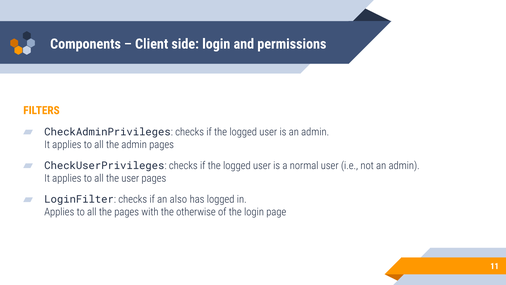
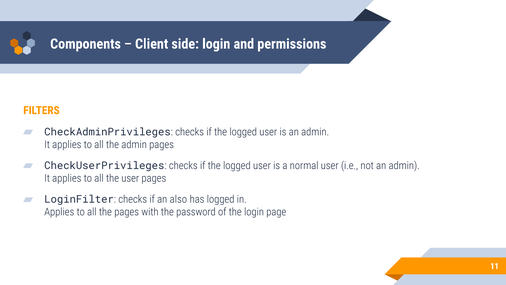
otherwise: otherwise -> password (196, 212)
